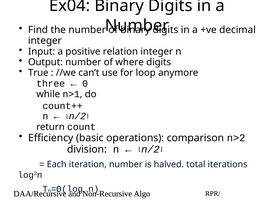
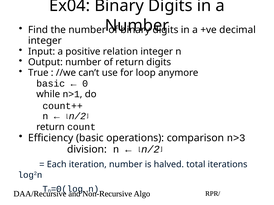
of where: where -> return (130, 62)
three: three -> basic (51, 84)
n>2: n>2 -> n>3 (236, 138)
